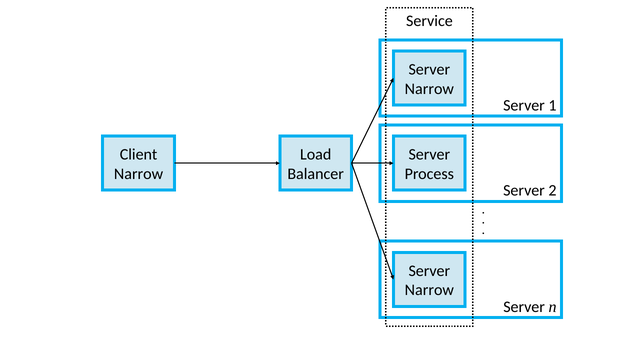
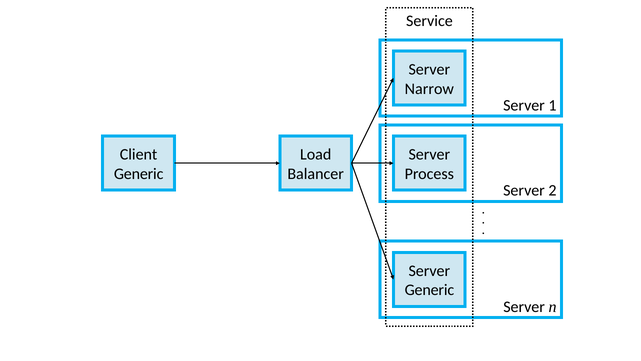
Narrow: Narrow -> Generic (139, 174)
Narrow: Narrow -> Generic (429, 290)
